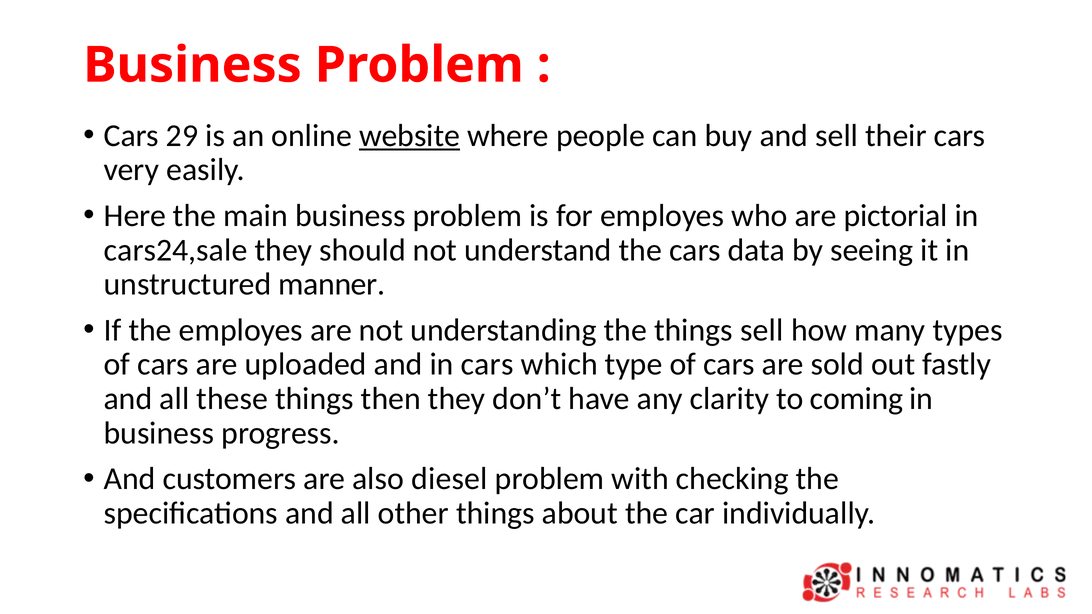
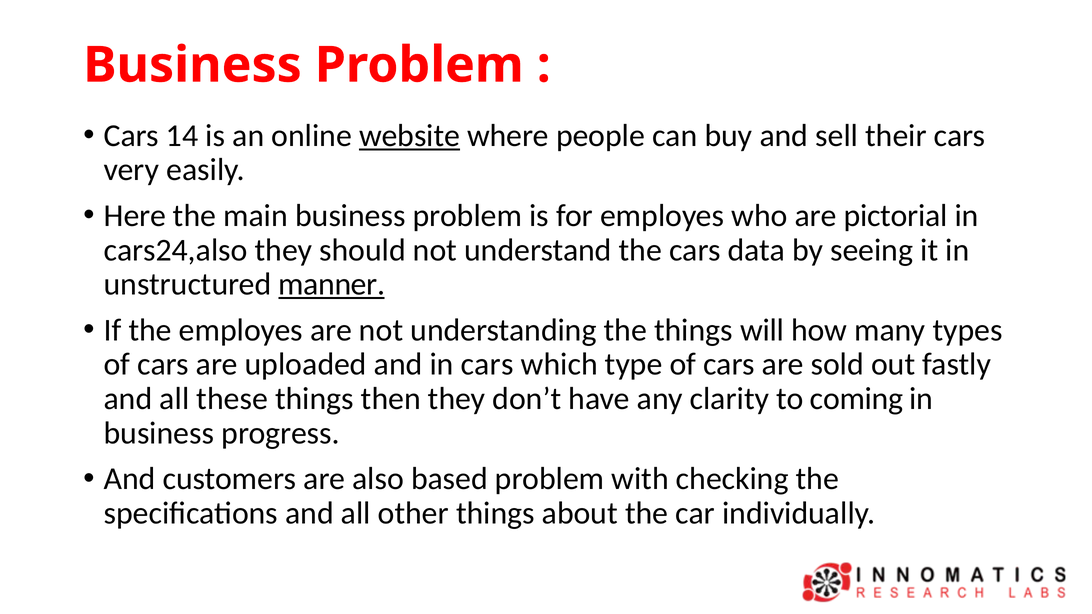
29: 29 -> 14 (182, 136)
cars24,sale: cars24,sale -> cars24,also (176, 250)
manner underline: none -> present (332, 284)
things sell: sell -> will (762, 330)
diesel: diesel -> based (449, 479)
